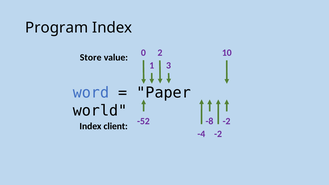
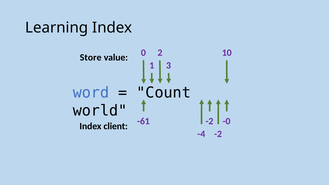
Program: Program -> Learning (57, 28)
Paper: Paper -> Count (164, 93)
-52: -52 -> -61 (143, 121)
-8: -8 -> -2 (209, 121)
-2: -2 -> -0 (227, 121)
